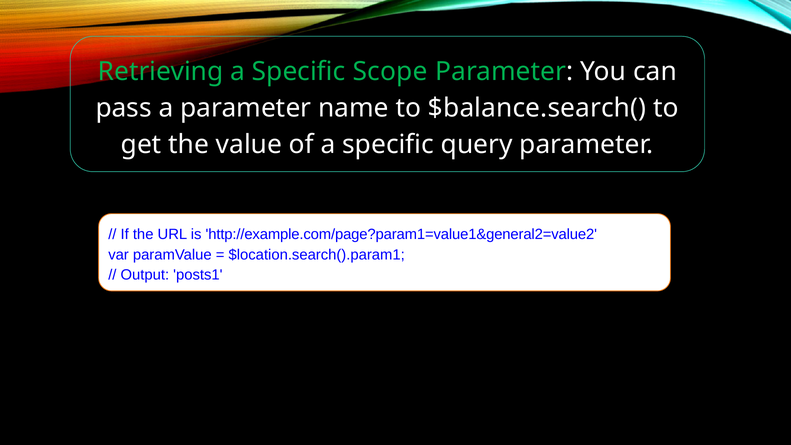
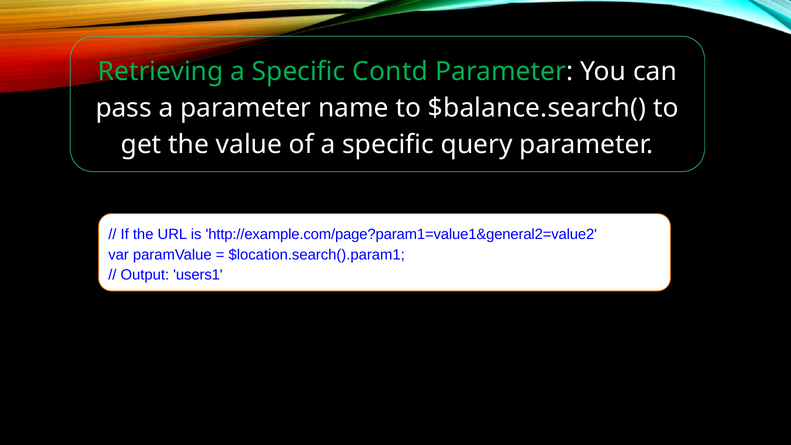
Scope: Scope -> Contd (390, 72)
posts1: posts1 -> users1 (198, 275)
